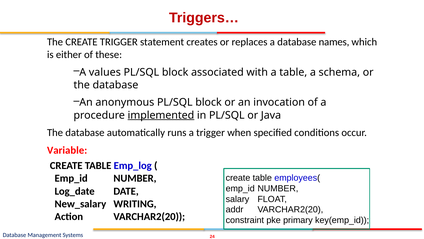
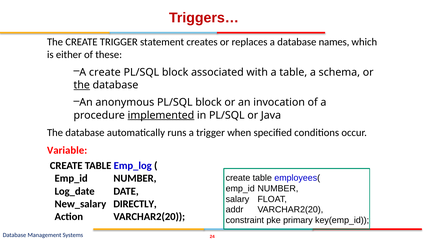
A values: values -> create (105, 72)
the underline: none -> present (82, 85)
WRITING: WRITING -> DIRECTLY (135, 203)
